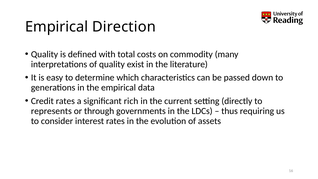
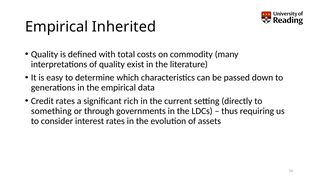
Direction: Direction -> Inherited (124, 27)
represents: represents -> something (51, 111)
